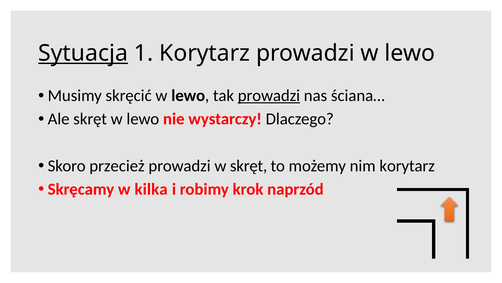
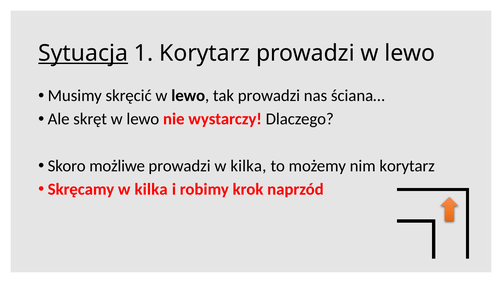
prowadzi underline: present -> none (269, 96)
przecież: przecież -> możliwe (117, 165)
prowadzi w skręt: skręt -> kilka (248, 165)
